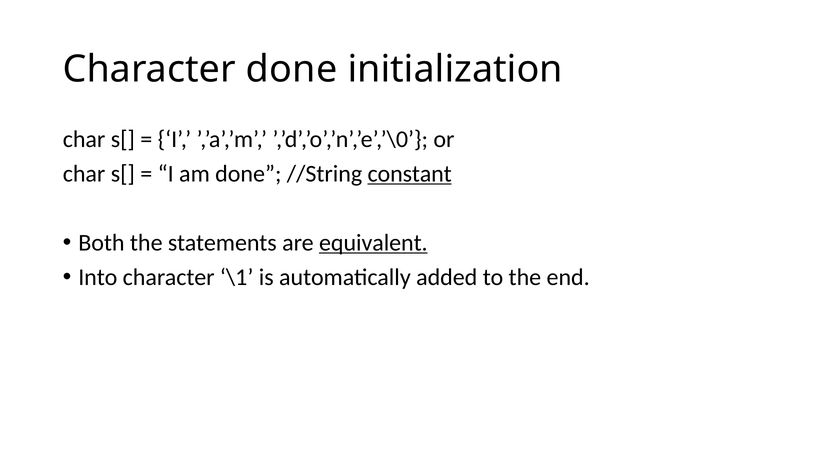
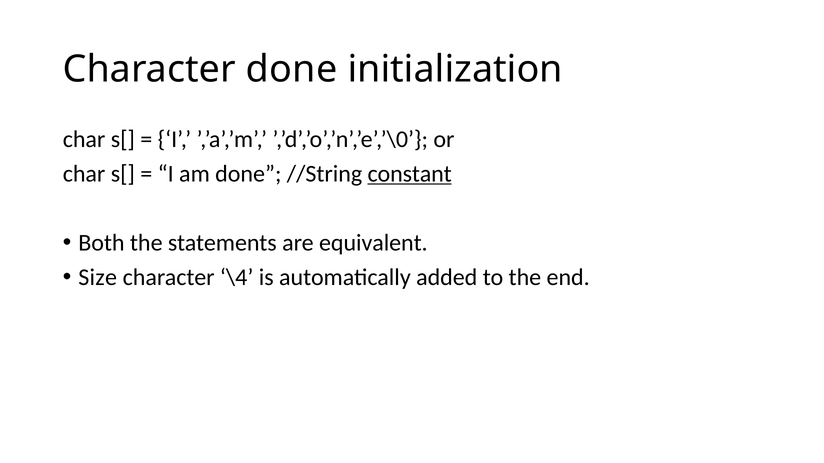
equivalent underline: present -> none (373, 243)
Into: Into -> Size (98, 278)
\1: \1 -> \4 (237, 278)
